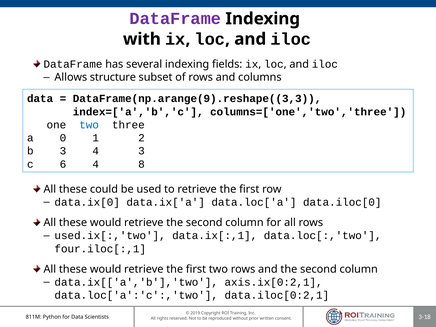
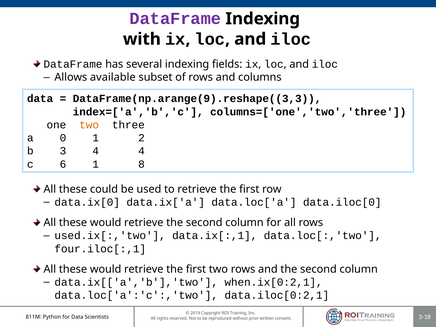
structure: structure -> available (113, 77)
two colour: blue -> orange (89, 125)
4 3: 3 -> 4 (141, 151)
6 4: 4 -> 1 (96, 164)
axis.ix[0:2,1: axis.ix[0:2,1 -> when.ix[0:2,1 (274, 282)
